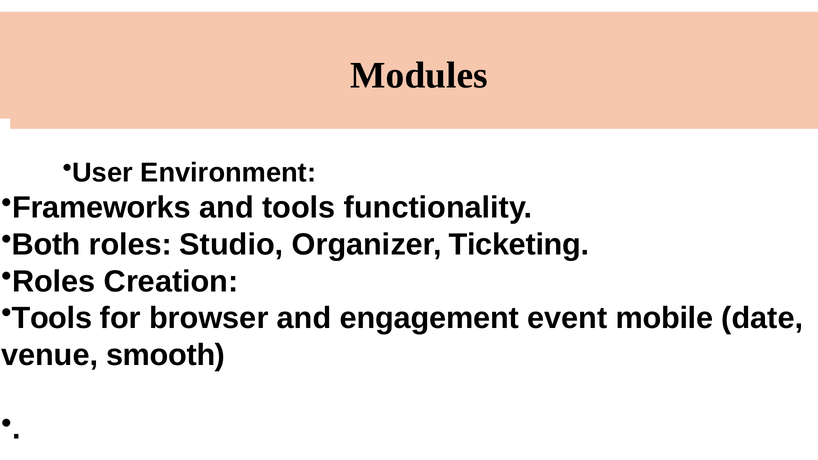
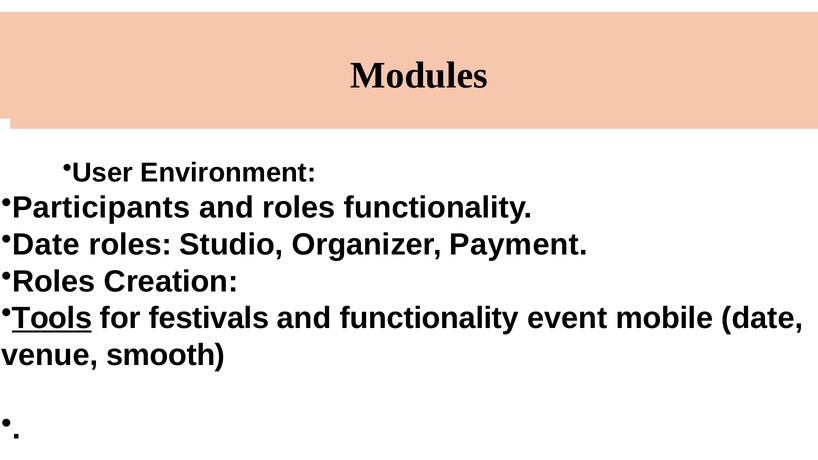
Frameworks: Frameworks -> Participants (101, 208)
and tools: tools -> roles (299, 208)
Both: Both -> Date (46, 245)
Organizer Ticketing: Ticketing -> Payment (519, 245)
Tools underline: none -> present (52, 318)
browser: browser -> festivals (209, 318)
and engagement: engagement -> functionality (429, 318)
